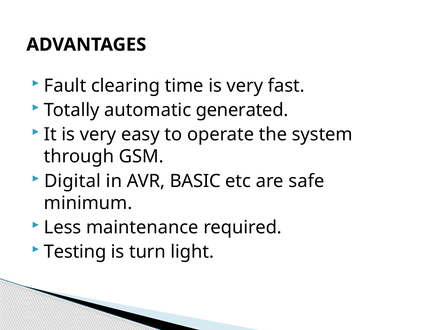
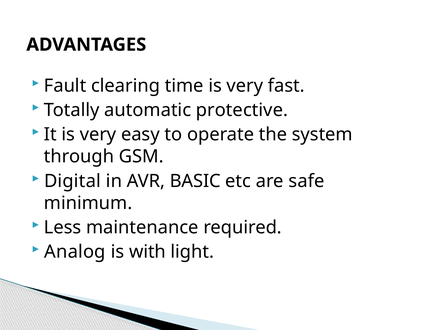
generated: generated -> protective (242, 110)
Testing: Testing -> Analog (75, 252)
turn: turn -> with (147, 252)
